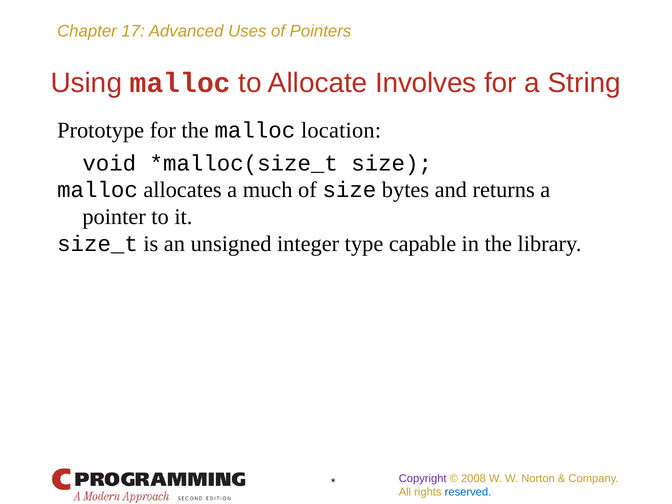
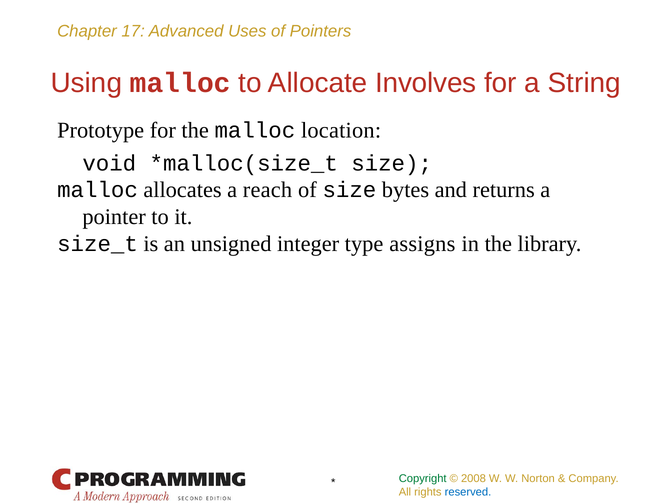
much: much -> reach (268, 190)
capable: capable -> assigns (422, 244)
Copyright colour: purple -> green (423, 478)
